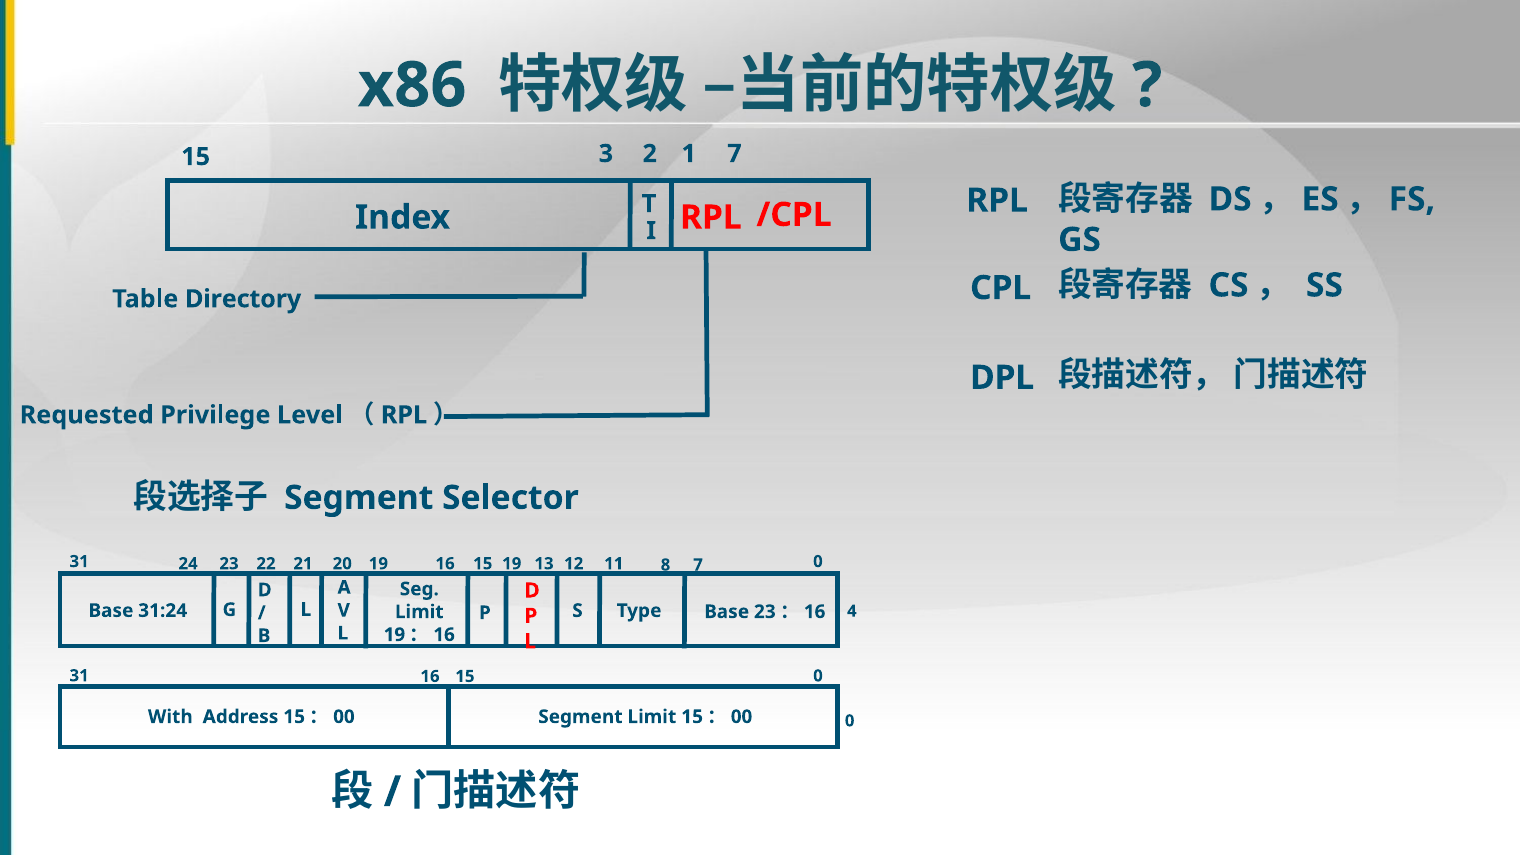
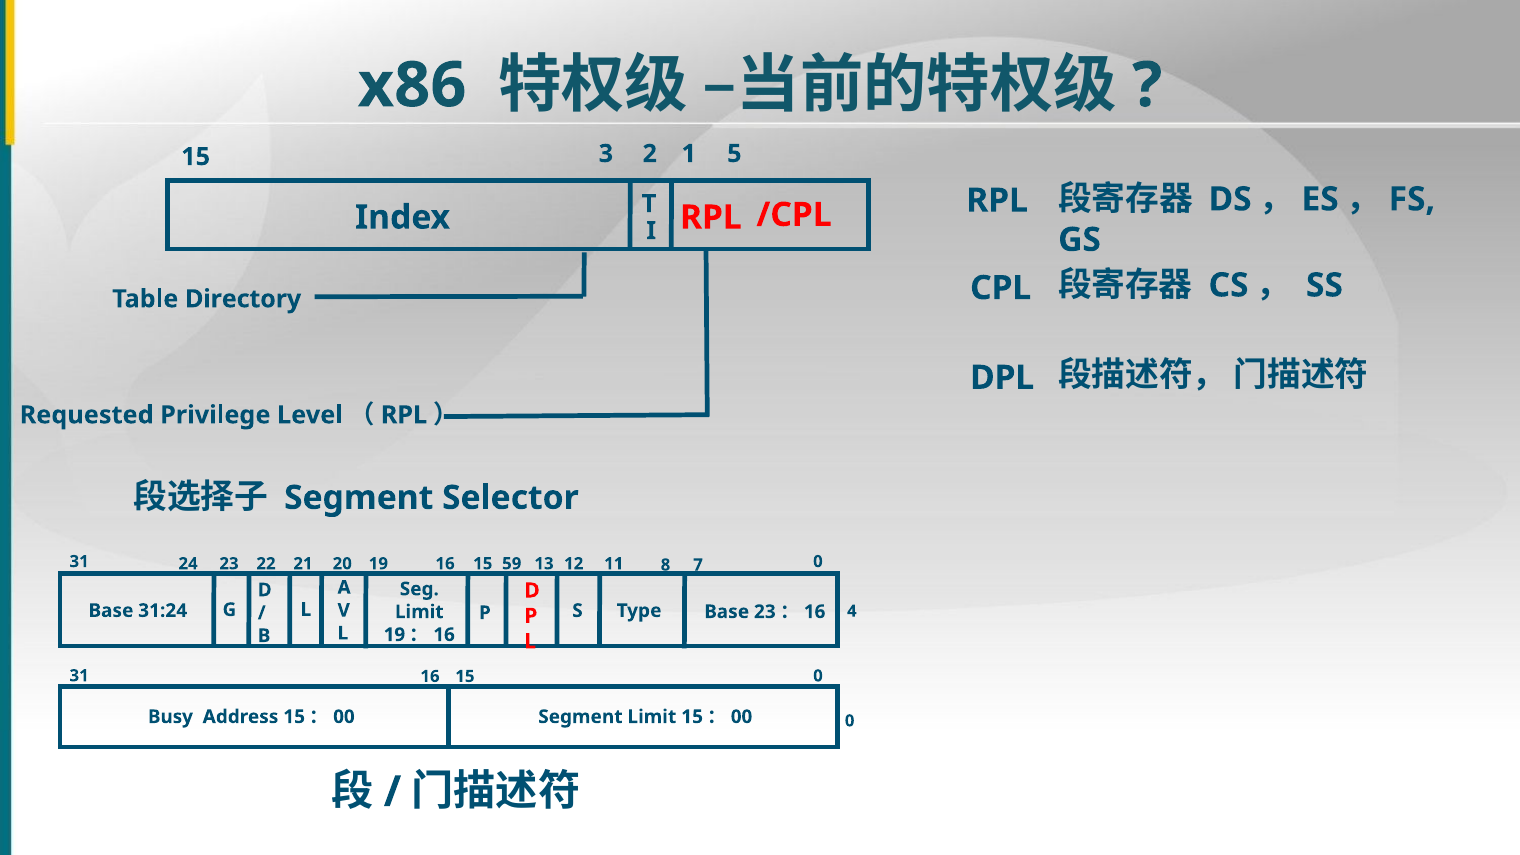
1 7: 7 -> 5 (734, 154)
15 19: 19 -> 59 (512, 564)
With: With -> Busy (170, 717)
